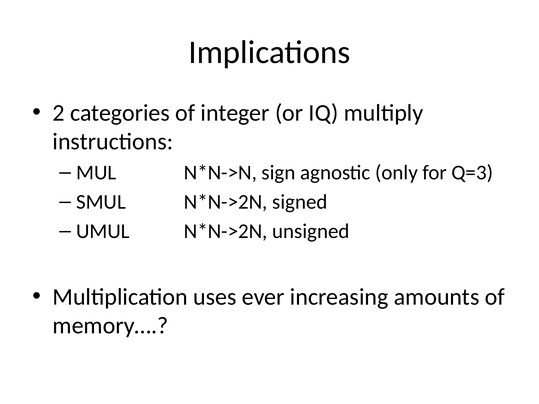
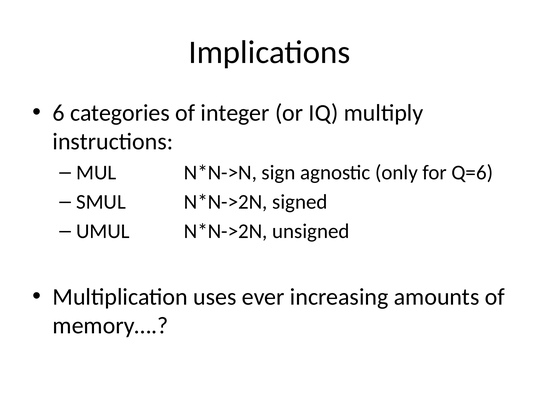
2: 2 -> 6 (59, 113)
Q=3: Q=3 -> Q=6 (472, 173)
